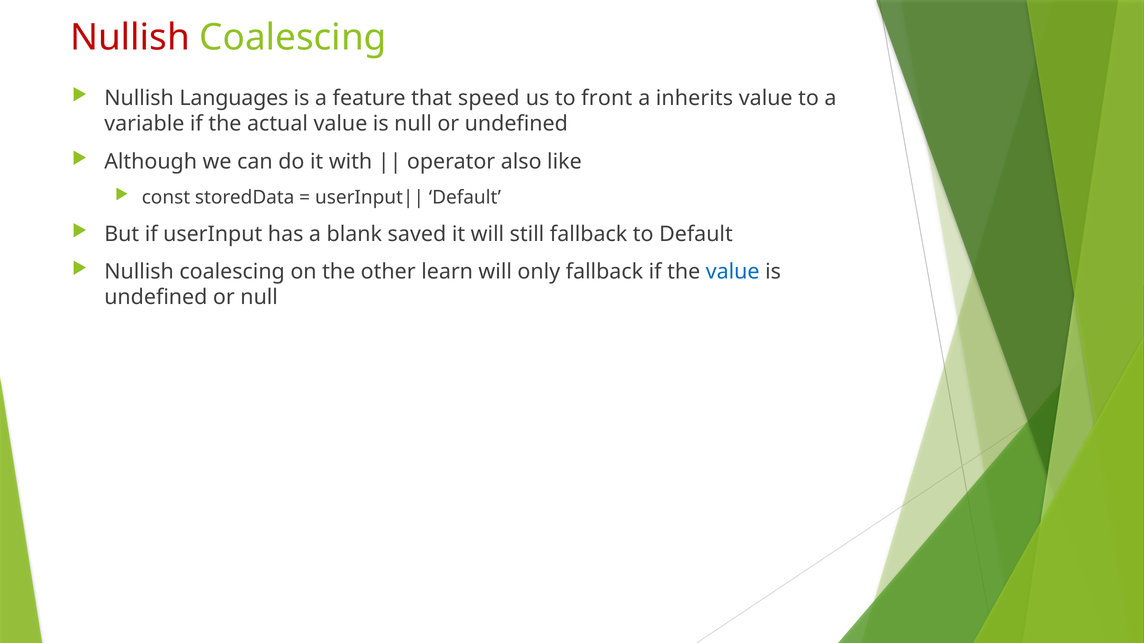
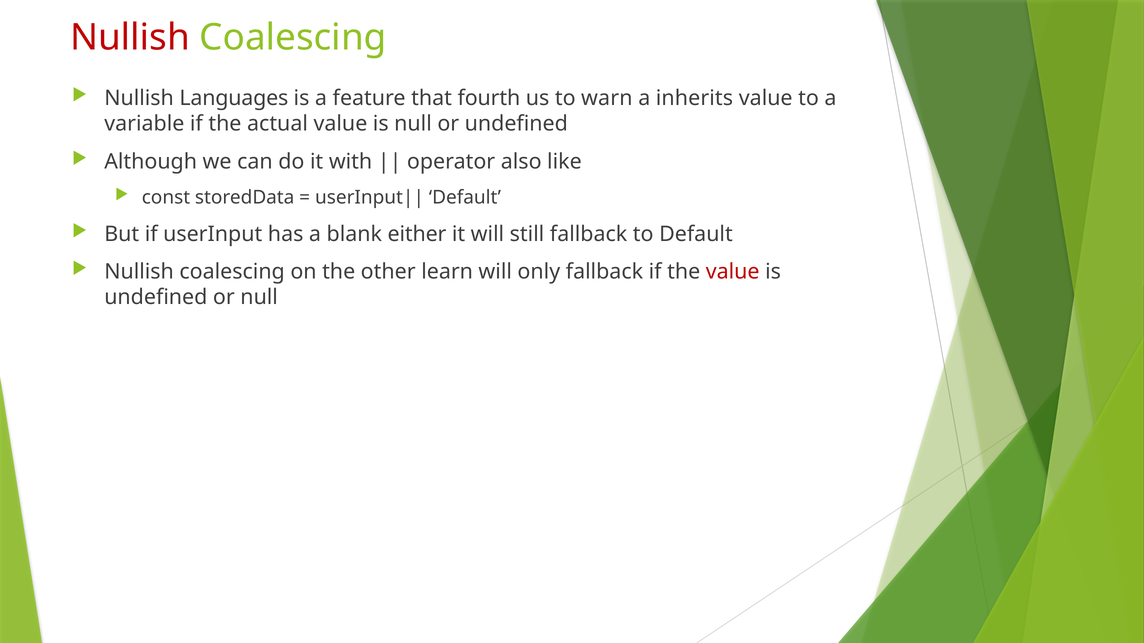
speed: speed -> fourth (489, 98)
front: front -> warn (607, 98)
saved: saved -> either (417, 234)
value colour: blue -> red (733, 272)
